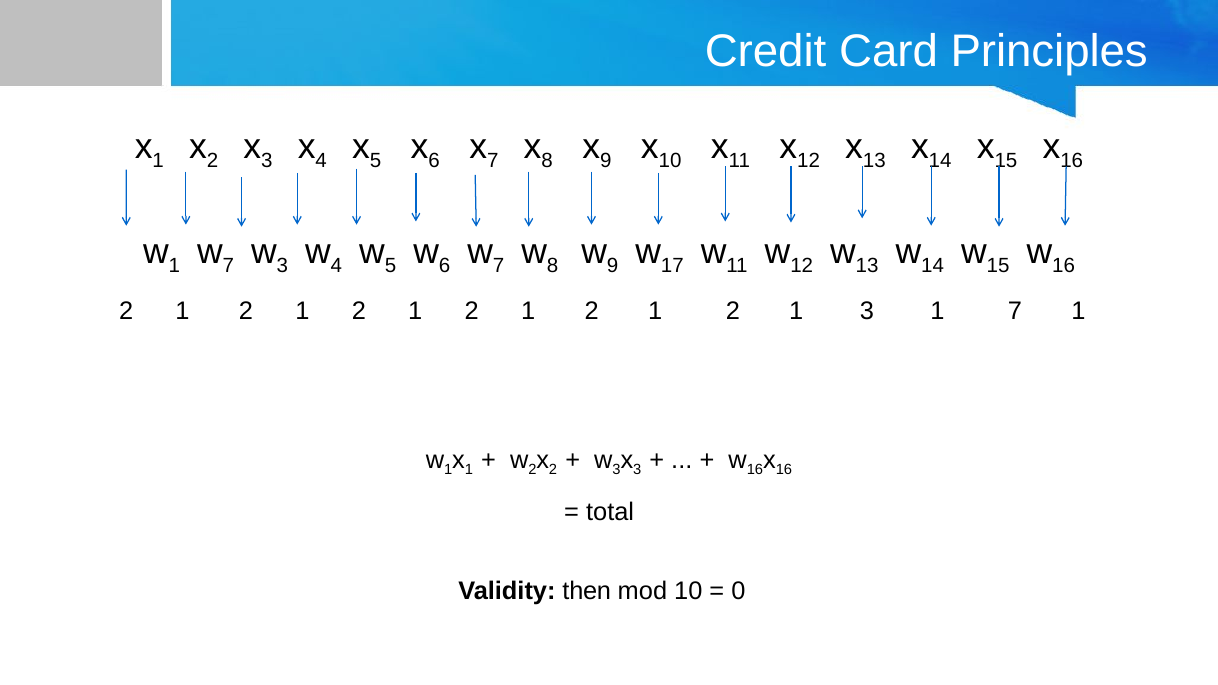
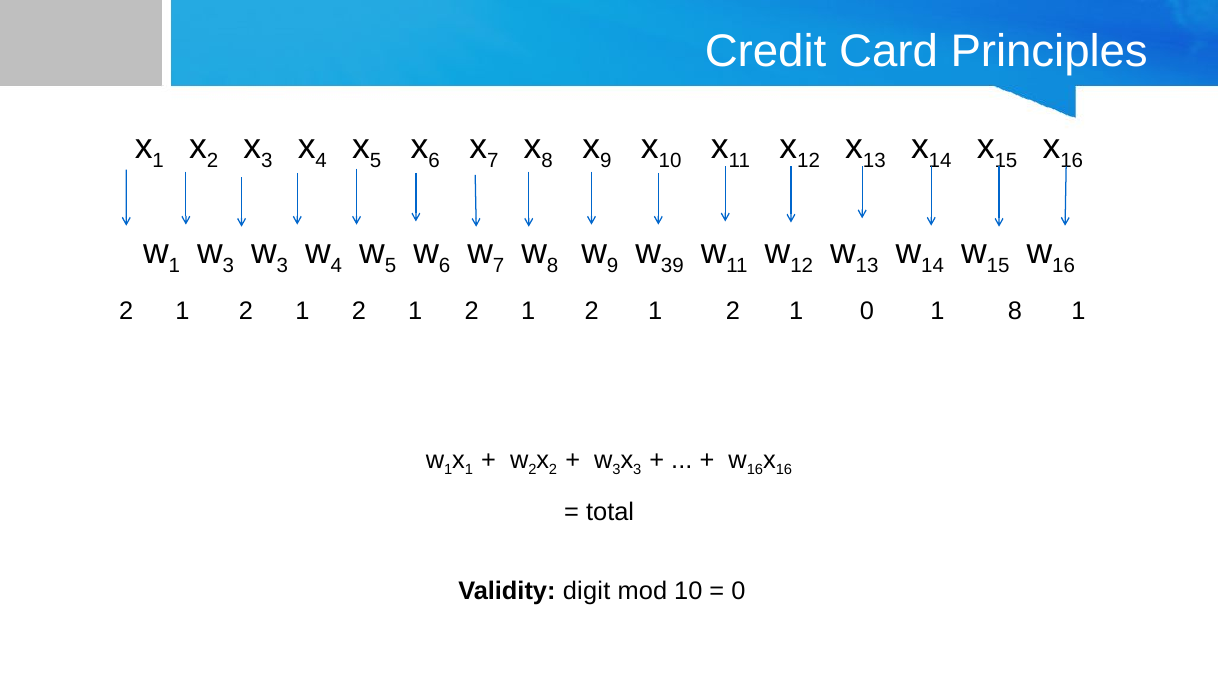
7: 7 -> 3 (228, 266)
17: 17 -> 39 (672, 266)
1 3: 3 -> 0 (867, 311)
1 7: 7 -> 8 (1015, 311)
then: then -> digit (587, 591)
